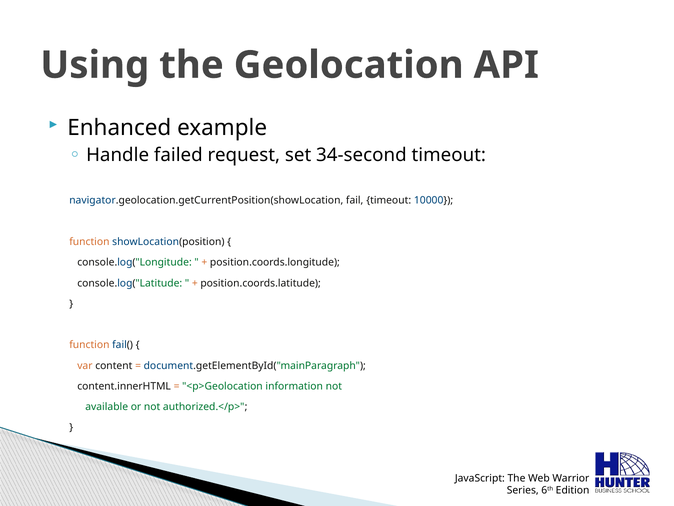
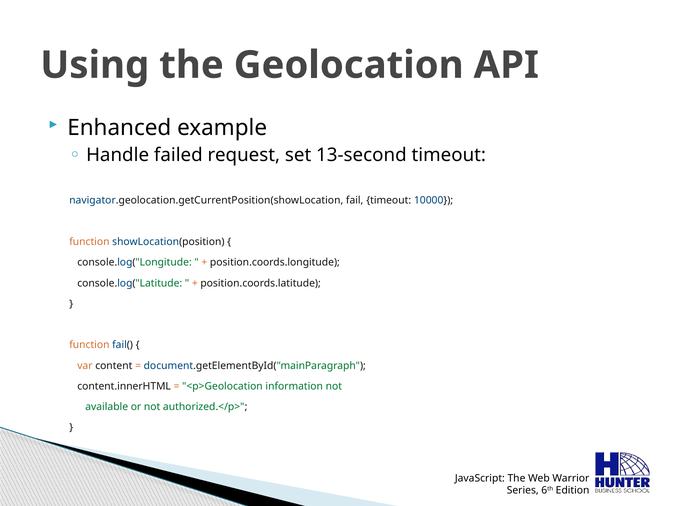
34-second: 34-second -> 13-second (361, 155)
